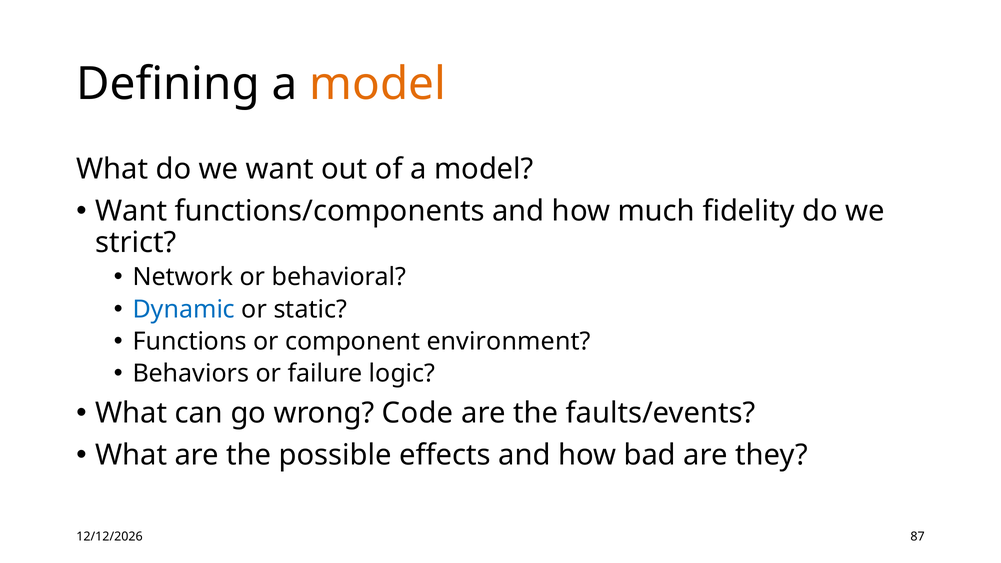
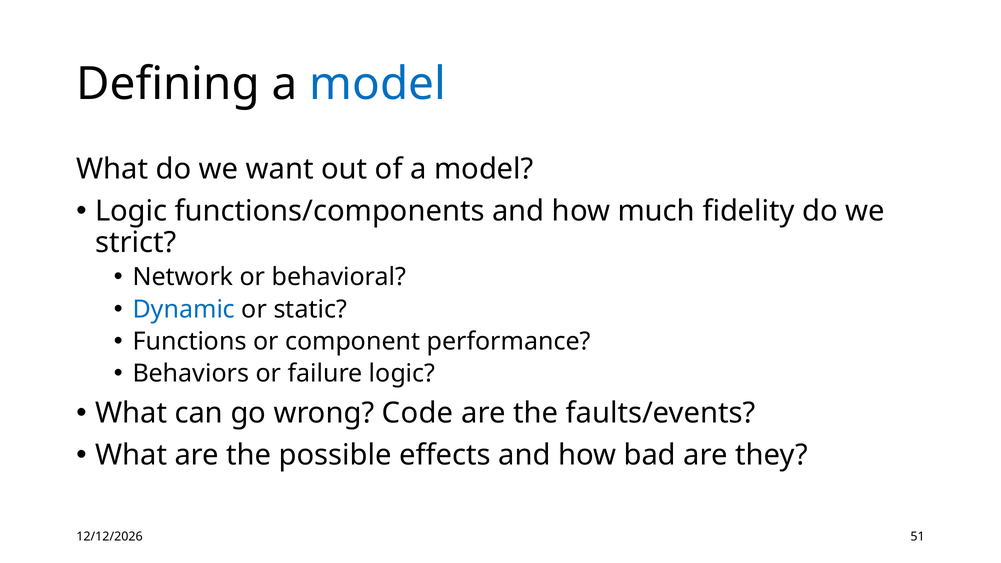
model colour: orange -> blue (378, 84)
Want: Want -> Logic (131, 211)
environment: environment -> performance (509, 342)
87: 87 -> 51 (918, 537)
